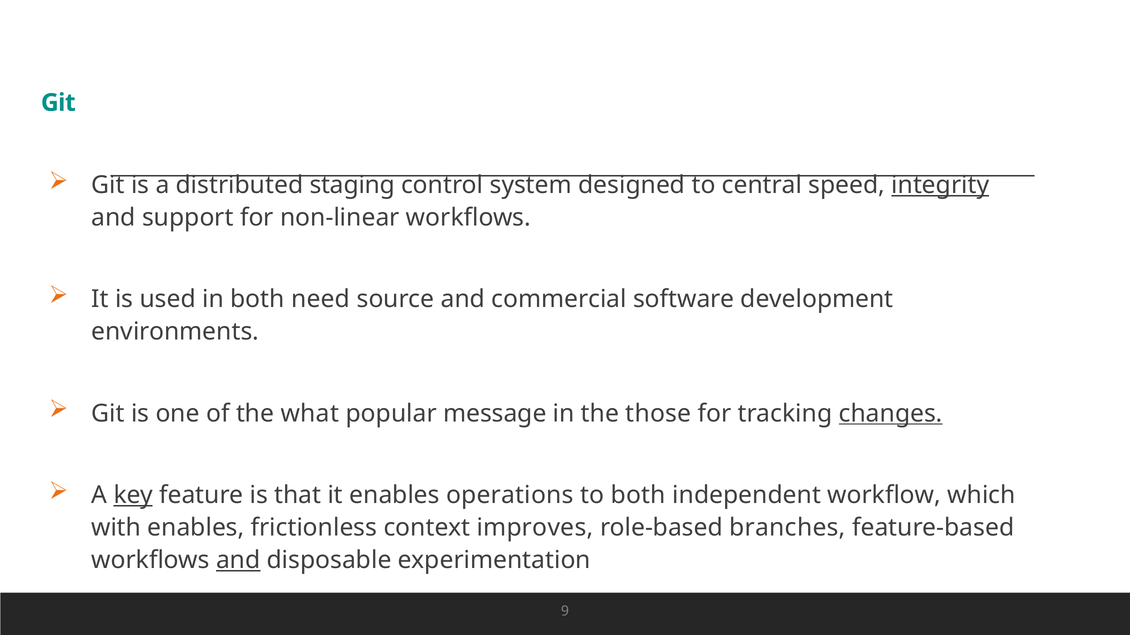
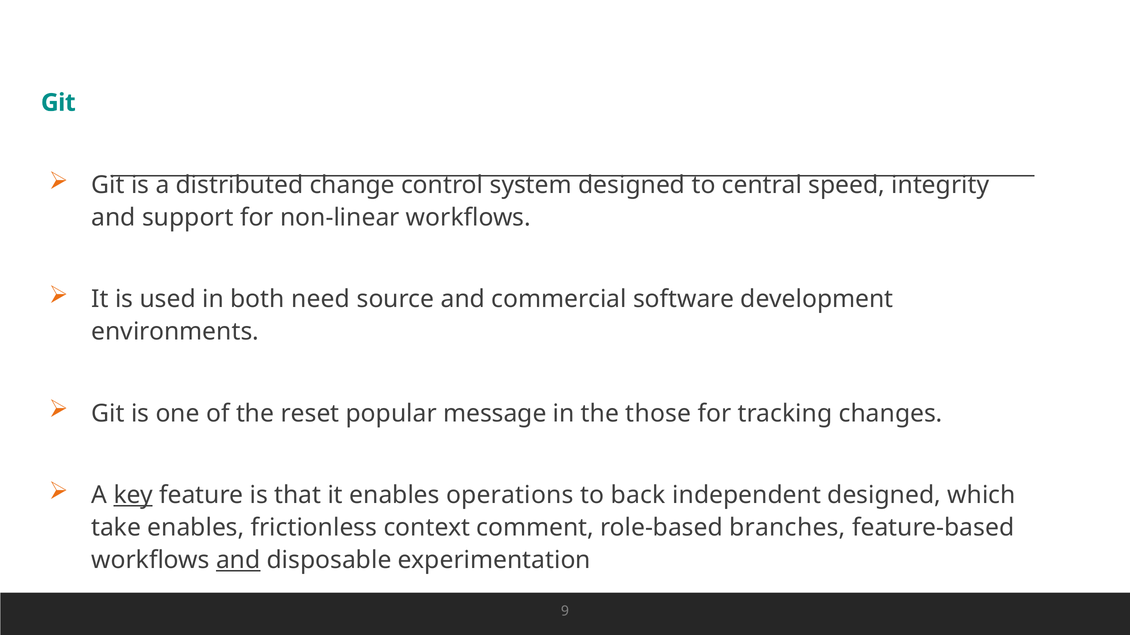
staging: staging -> change (352, 185)
integrity underline: present -> none (940, 185)
what: what -> reset (310, 414)
changes underline: present -> none (891, 414)
to both: both -> back (638, 495)
independent workflow: workflow -> designed (884, 495)
with: with -> take (116, 528)
improves: improves -> comment (535, 528)
